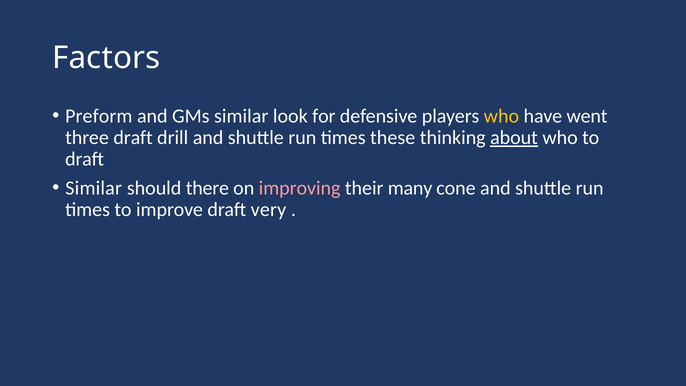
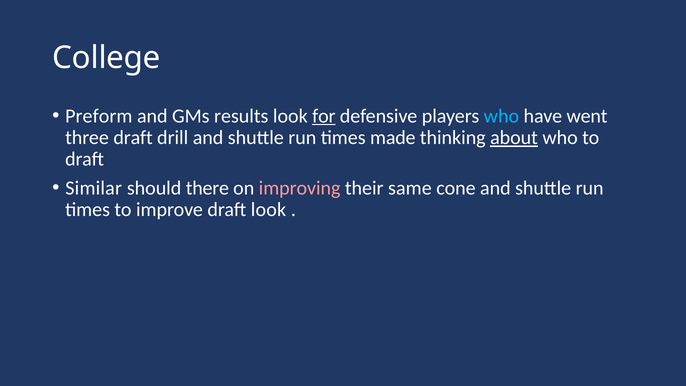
Factors: Factors -> College (106, 58)
GMs similar: similar -> results (241, 116)
for underline: none -> present (324, 116)
who colour: yellow -> light blue (501, 116)
these: these -> made (393, 138)
many: many -> same (410, 188)
draft very: very -> look (268, 210)
